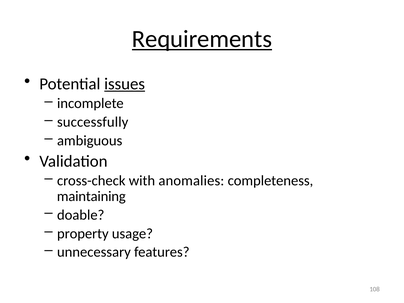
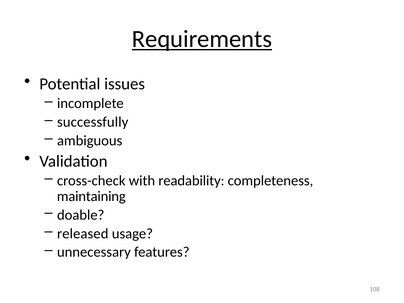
issues underline: present -> none (125, 84)
anomalies: anomalies -> readability (191, 181)
property: property -> released (83, 234)
